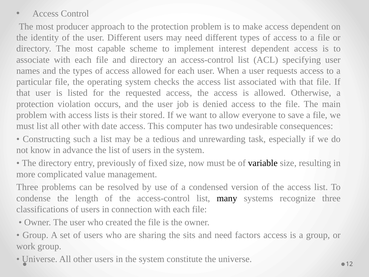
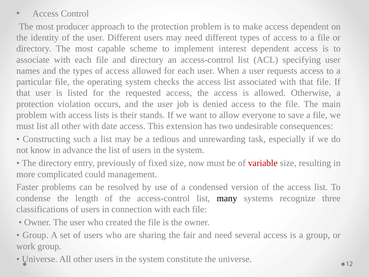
stored: stored -> stands (152, 115)
computer: computer -> extension (184, 126)
variable colour: black -> red (263, 163)
value: value -> could (95, 174)
Three: Three -> Faster (27, 187)
sits: sits -> fair (189, 235)
factors: factors -> several (248, 235)
